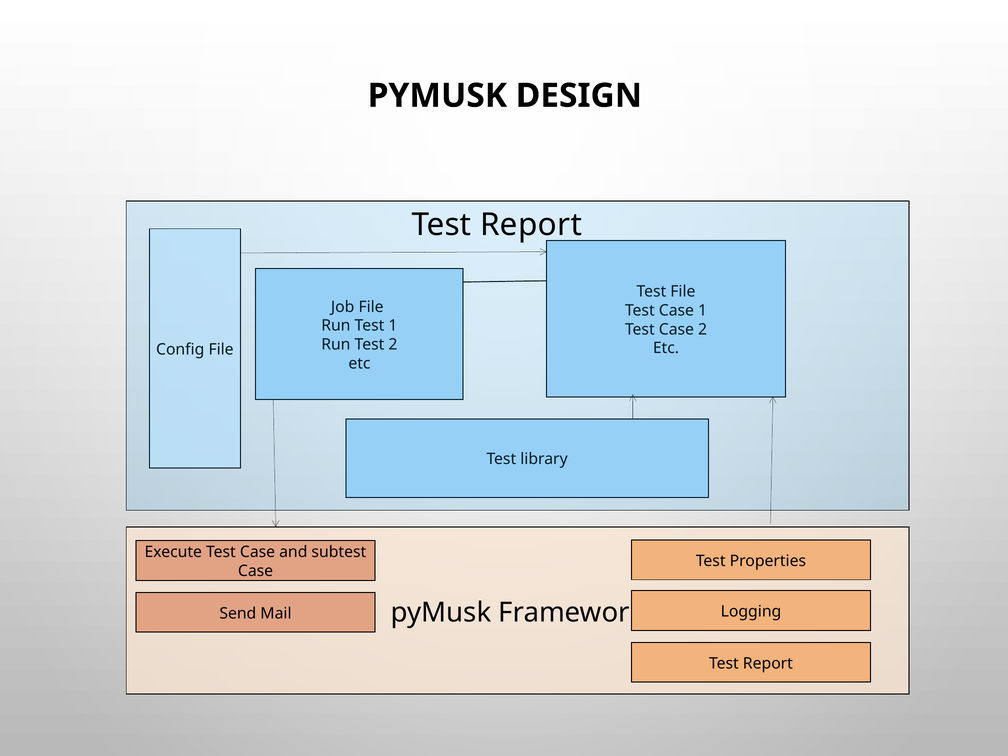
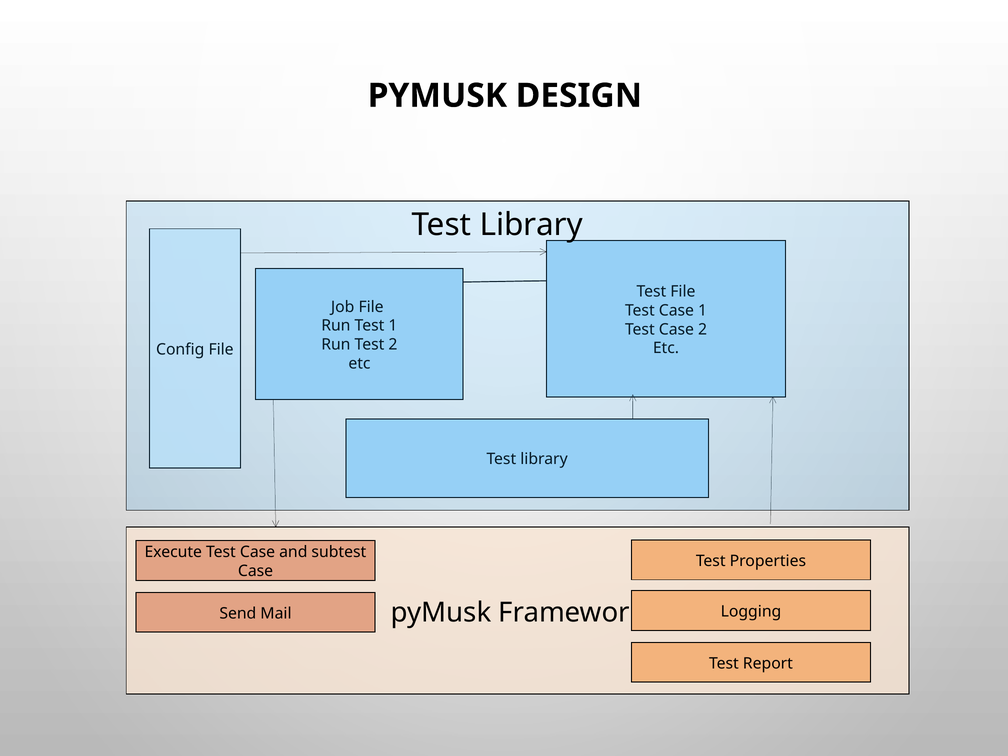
Report: Report -> Library (531, 225)
